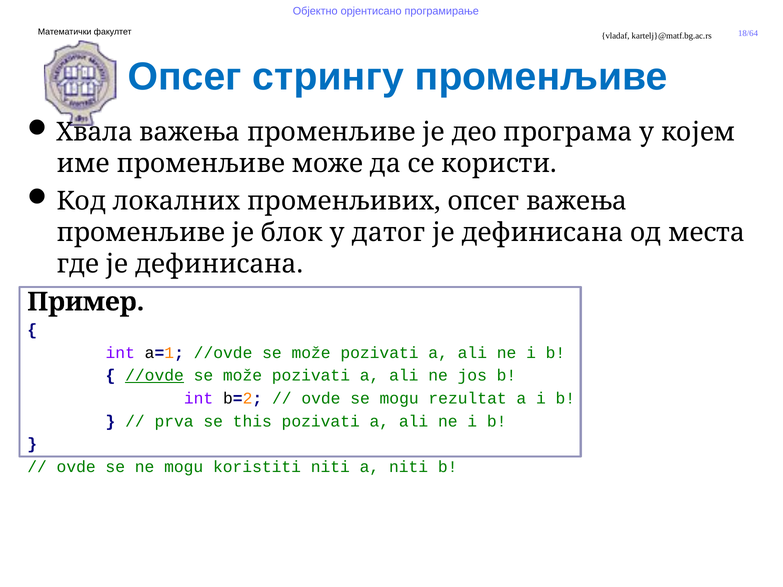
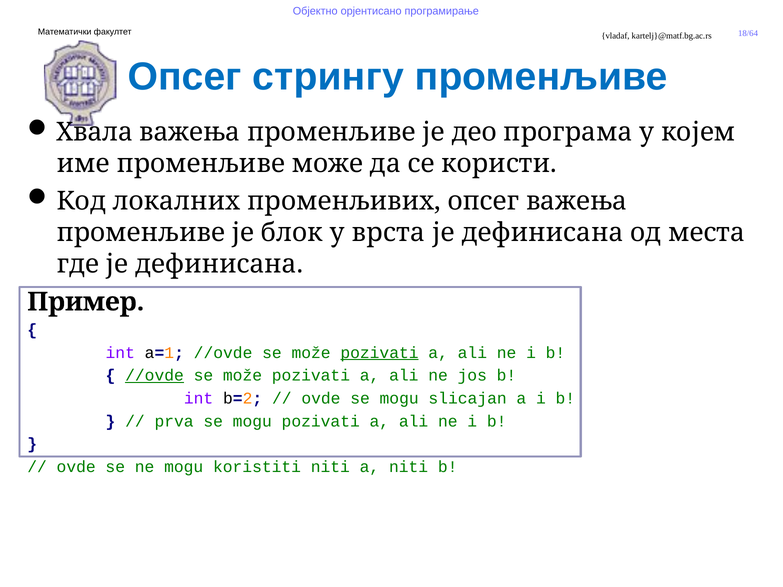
датог: датог -> врста (388, 233)
pozivati underline: none -> present (380, 353)
rezultat: rezultat -> slicajan (468, 398)
this: this -> mogu (252, 421)
